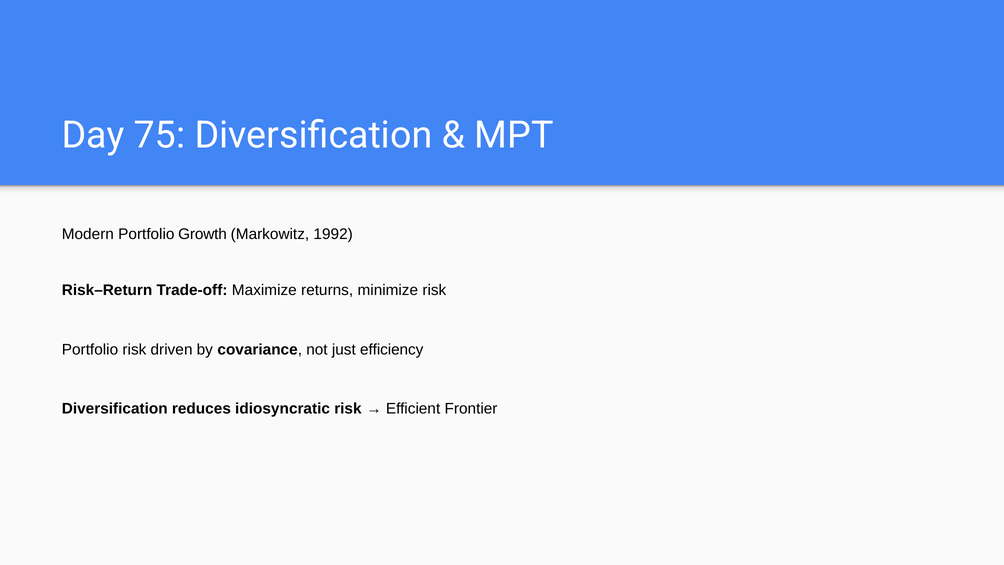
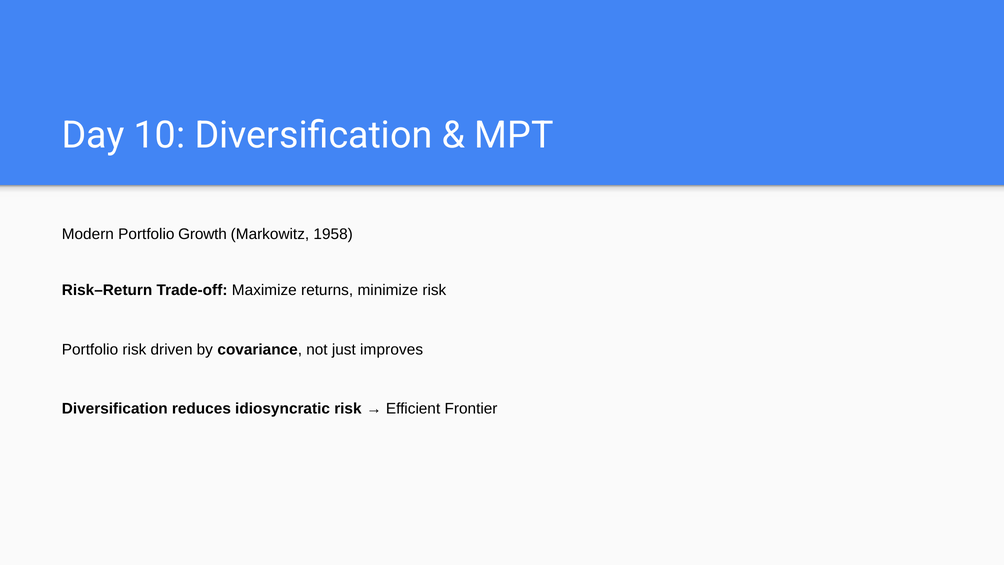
75: 75 -> 10 (160, 135)
1992: 1992 -> 1958 (333, 234)
efficiency: efficiency -> improves (392, 349)
